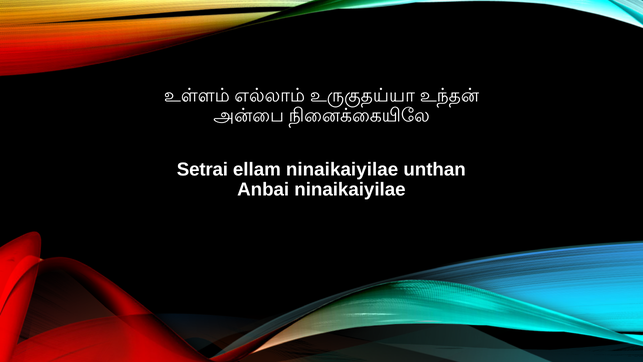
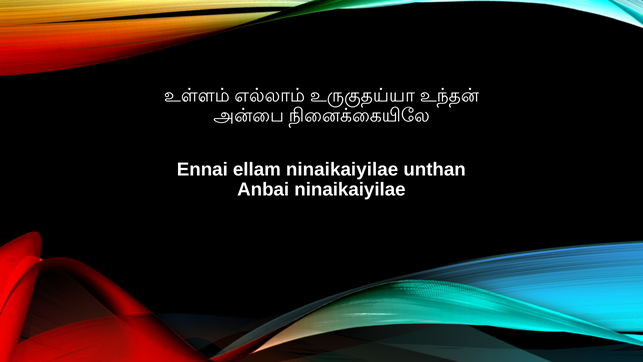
Setrai: Setrai -> Ennai (202, 169)
